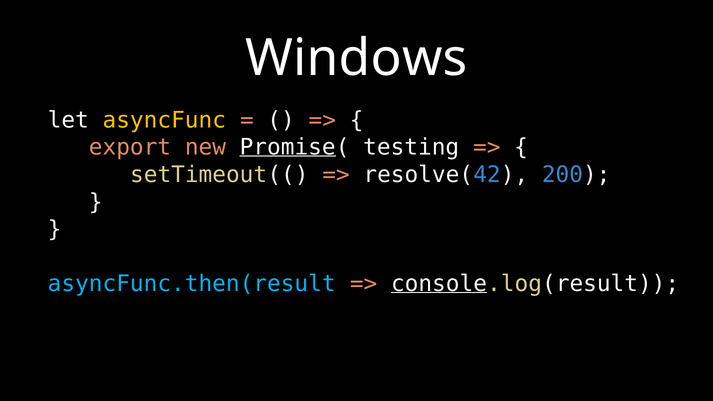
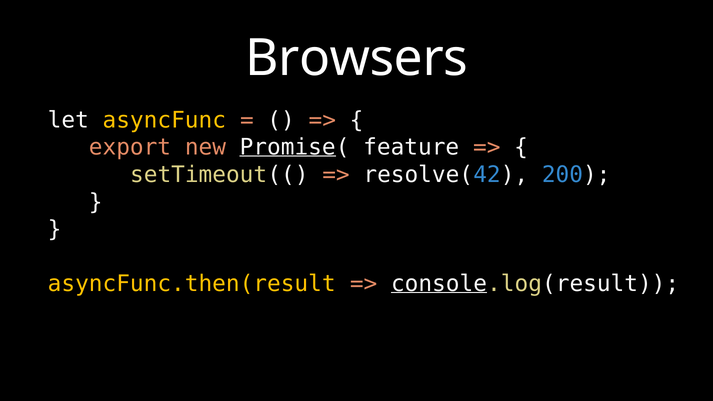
Windows: Windows -> Browsers (357, 58)
testing: testing -> feature (411, 147)
asyncFunc.then(result colour: light blue -> yellow (192, 284)
